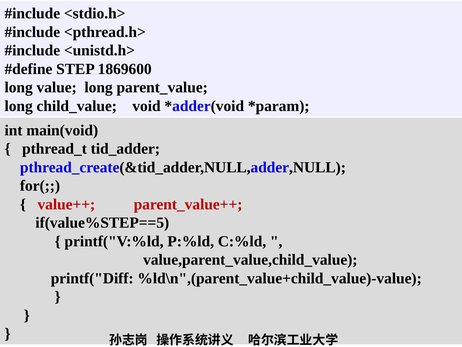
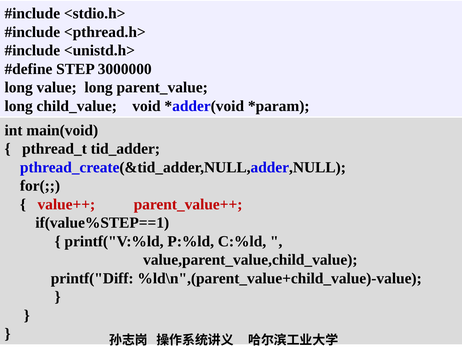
1869600: 1869600 -> 3000000 (125, 69)
if(value%STEP==5: if(value%STEP==5 -> if(value%STEP==1 (102, 223)
